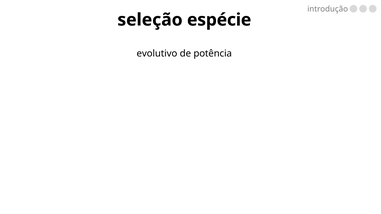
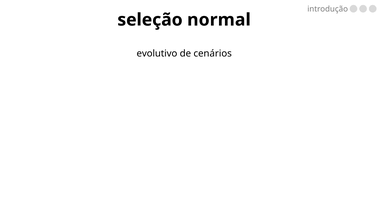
espécie: espécie -> normal (219, 20)
potência: potência -> cenários (213, 54)
